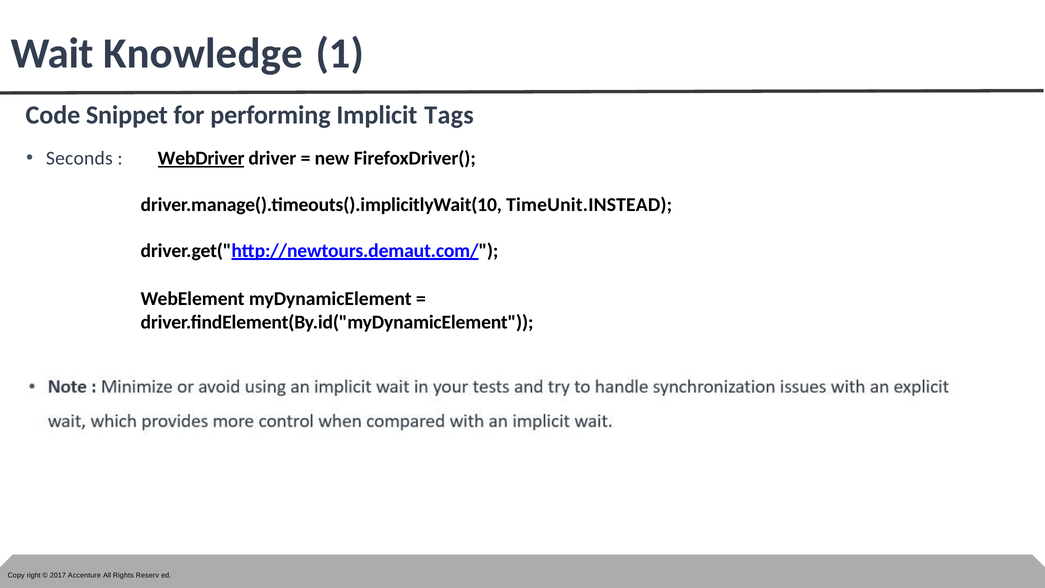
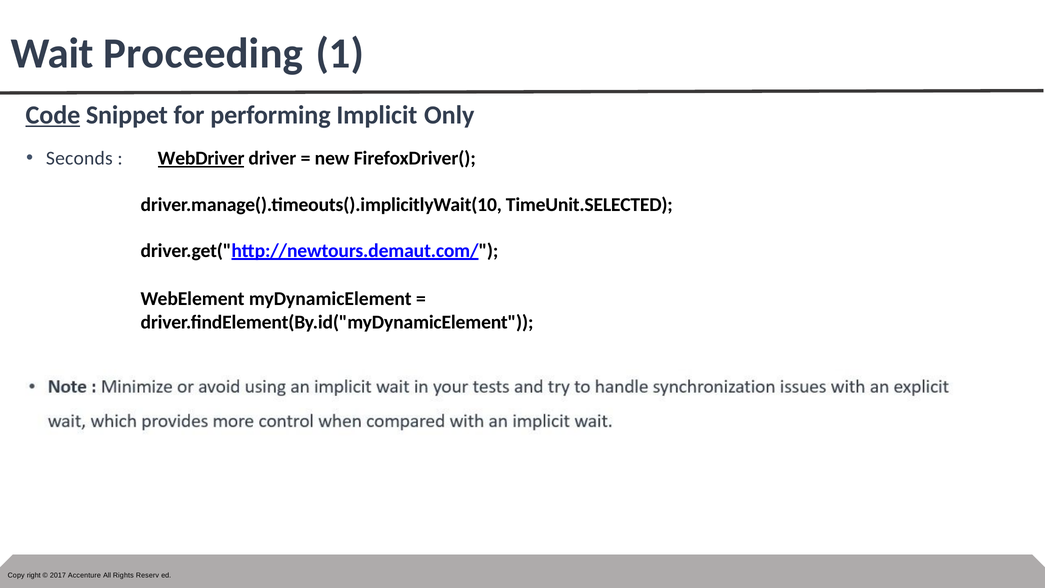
Knowledge: Knowledge -> Proceeding (203, 54)
Code underline: none -> present (53, 115)
Tags: Tags -> Only (449, 115)
TimeUnit.INSTEAD: TimeUnit.INSTEAD -> TimeUnit.SELECTED (589, 205)
